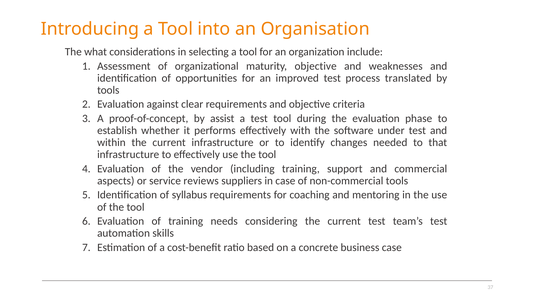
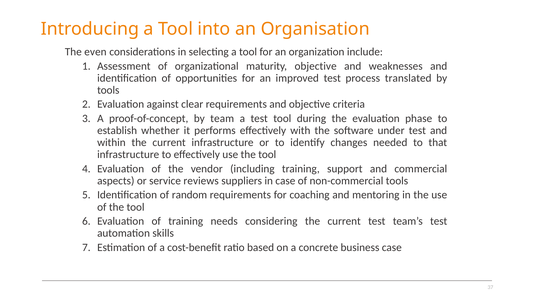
what: what -> even (95, 52)
assist: assist -> team (222, 118)
syllabus: syllabus -> random (190, 195)
